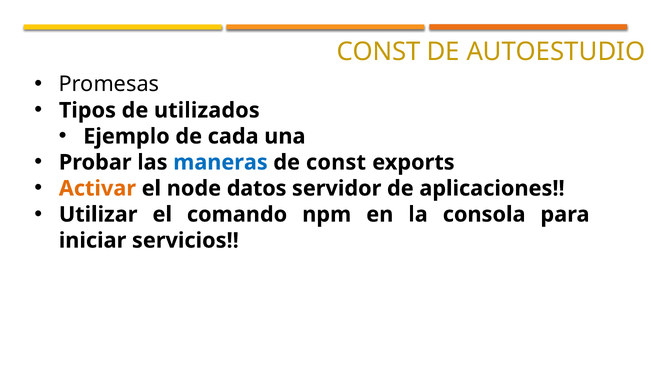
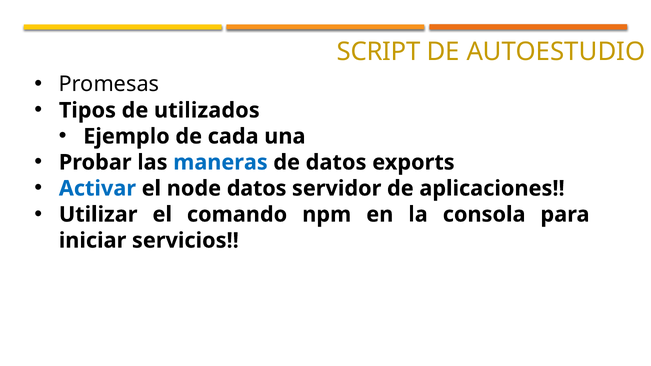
CONST: CONST -> SCRIPT (379, 52)
de const: const -> datos (336, 163)
Activar colour: orange -> blue (97, 189)
